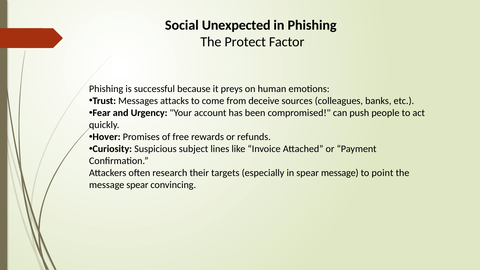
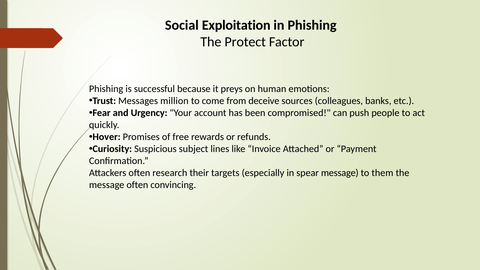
Unexpected: Unexpected -> Exploitation (236, 25)
attacks: attacks -> million (174, 101)
point: point -> them (382, 173)
message spear: spear -> often (137, 185)
